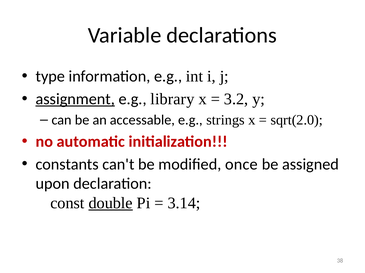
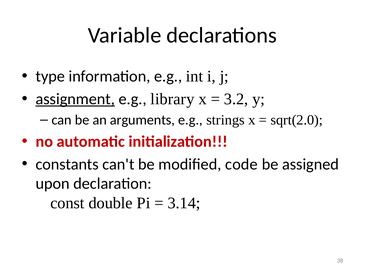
accessable: accessable -> arguments (142, 120)
once: once -> code (241, 165)
double underline: present -> none (111, 204)
